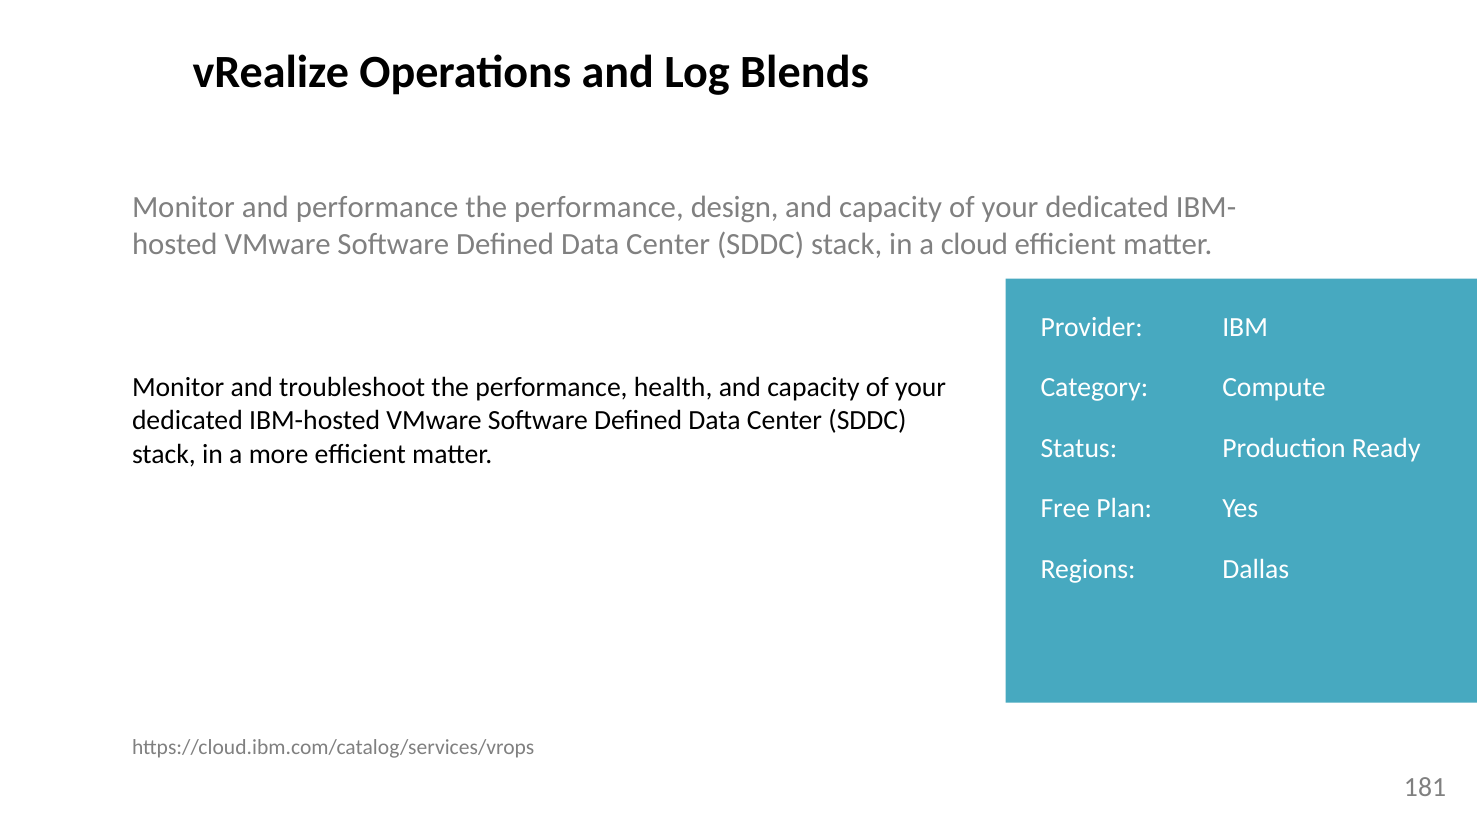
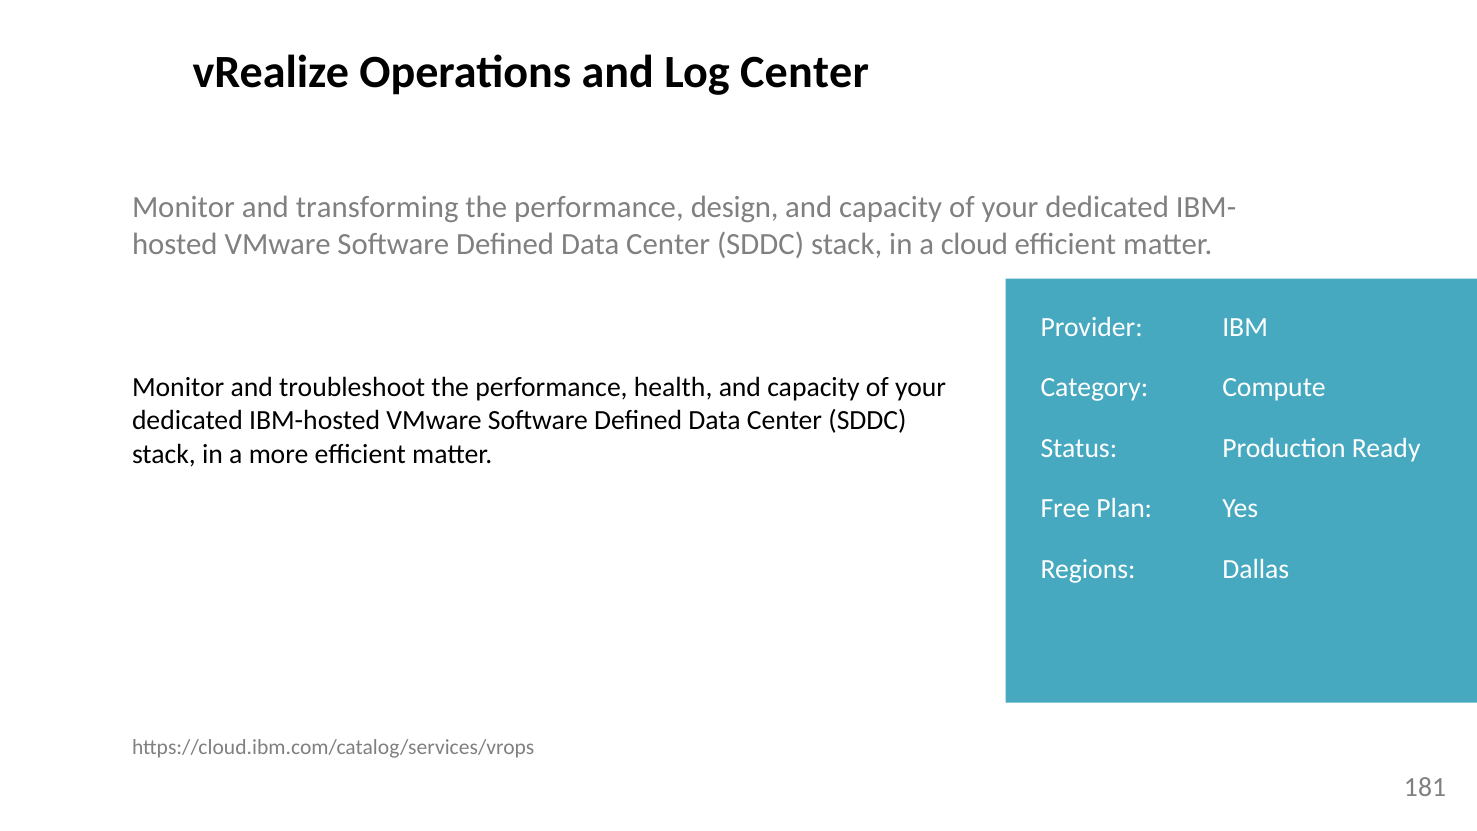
Log Blends: Blends -> Center (805, 73)
and performance: performance -> transforming (377, 208)
